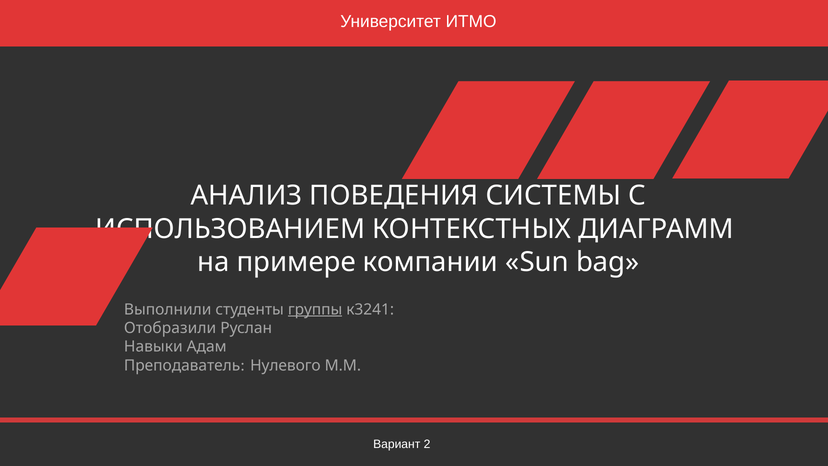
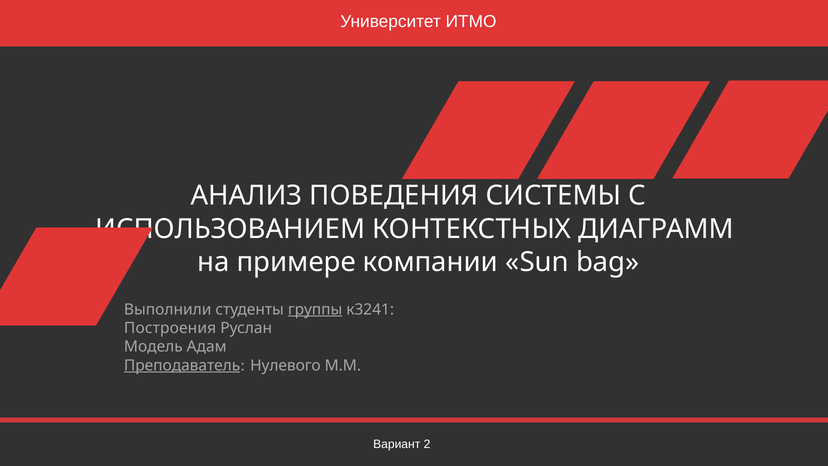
Отобразили: Отобразили -> Построения (170, 328)
Навыки: Навыки -> Модель (153, 347)
Преподаватель underline: none -> present (182, 365)
